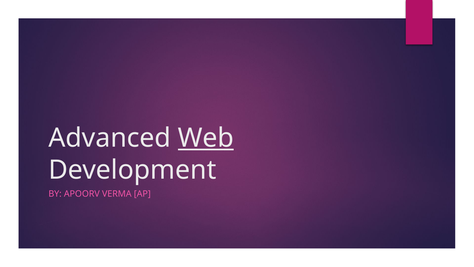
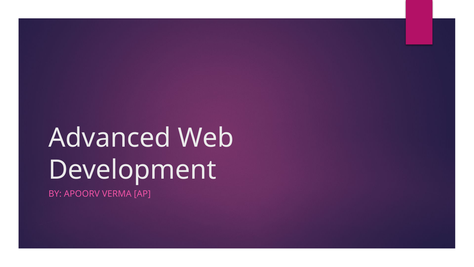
Web underline: present -> none (206, 138)
